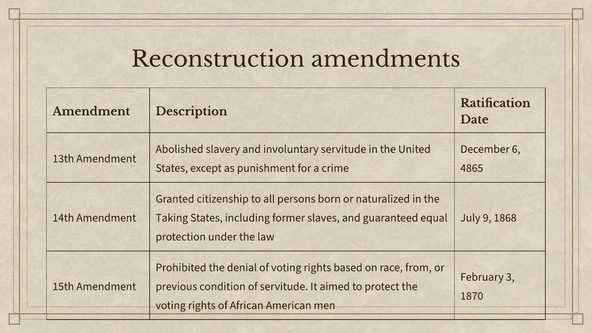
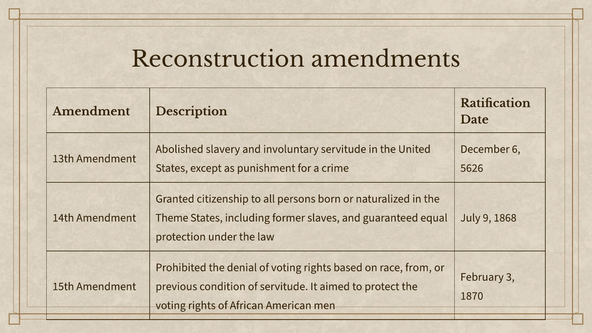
4865: 4865 -> 5626 (472, 168)
Taking: Taking -> Theme (172, 218)
